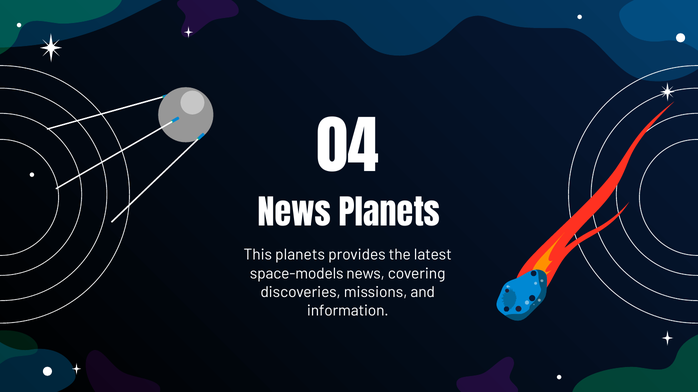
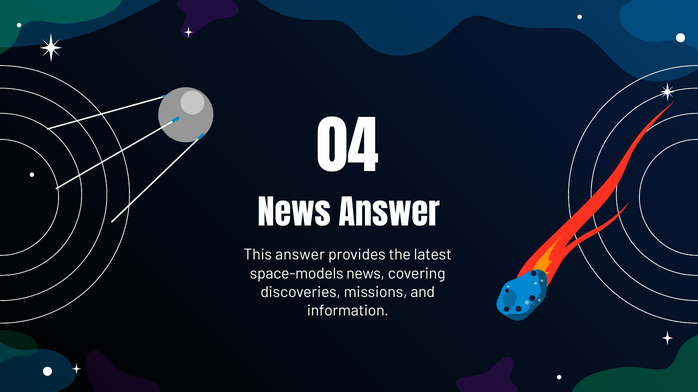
News Planets: Planets -> Answer (389, 215)
This planets: planets -> answer (300, 255)
